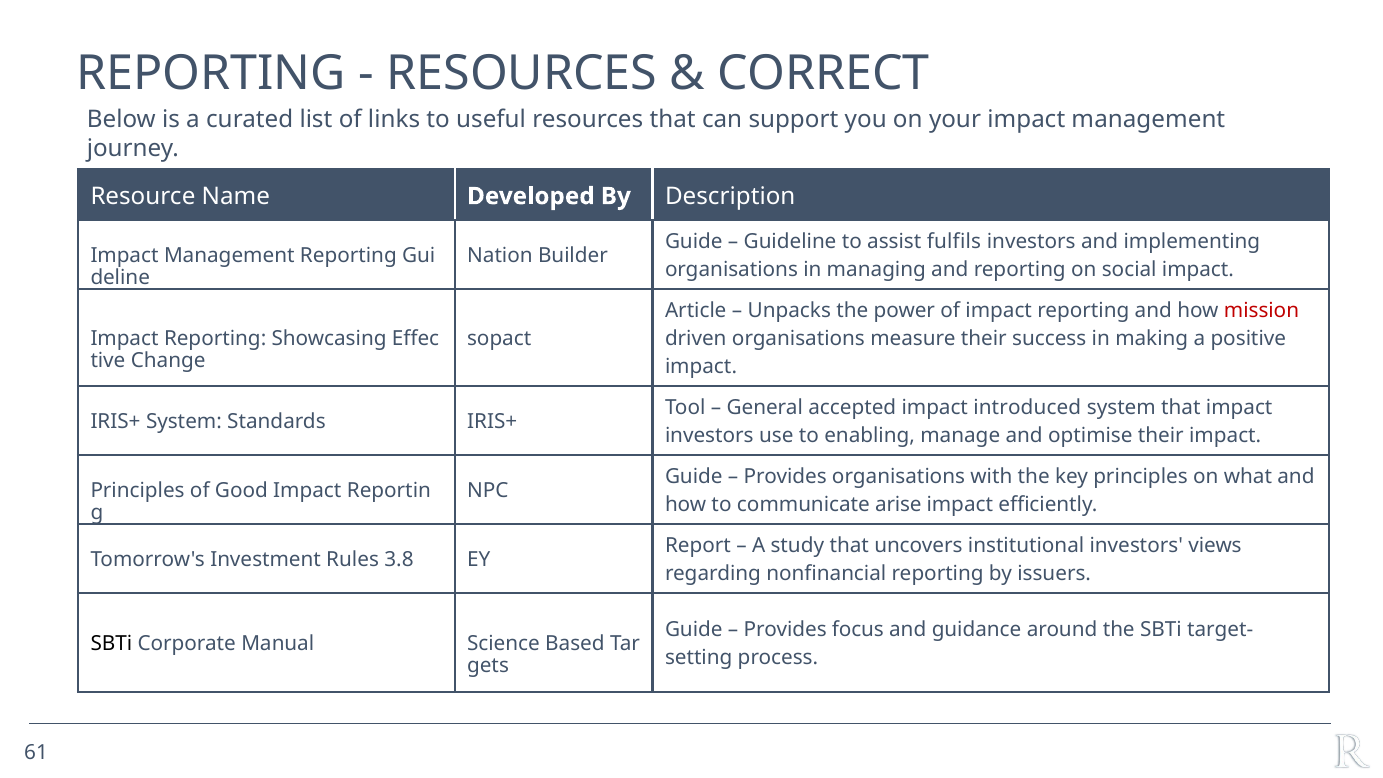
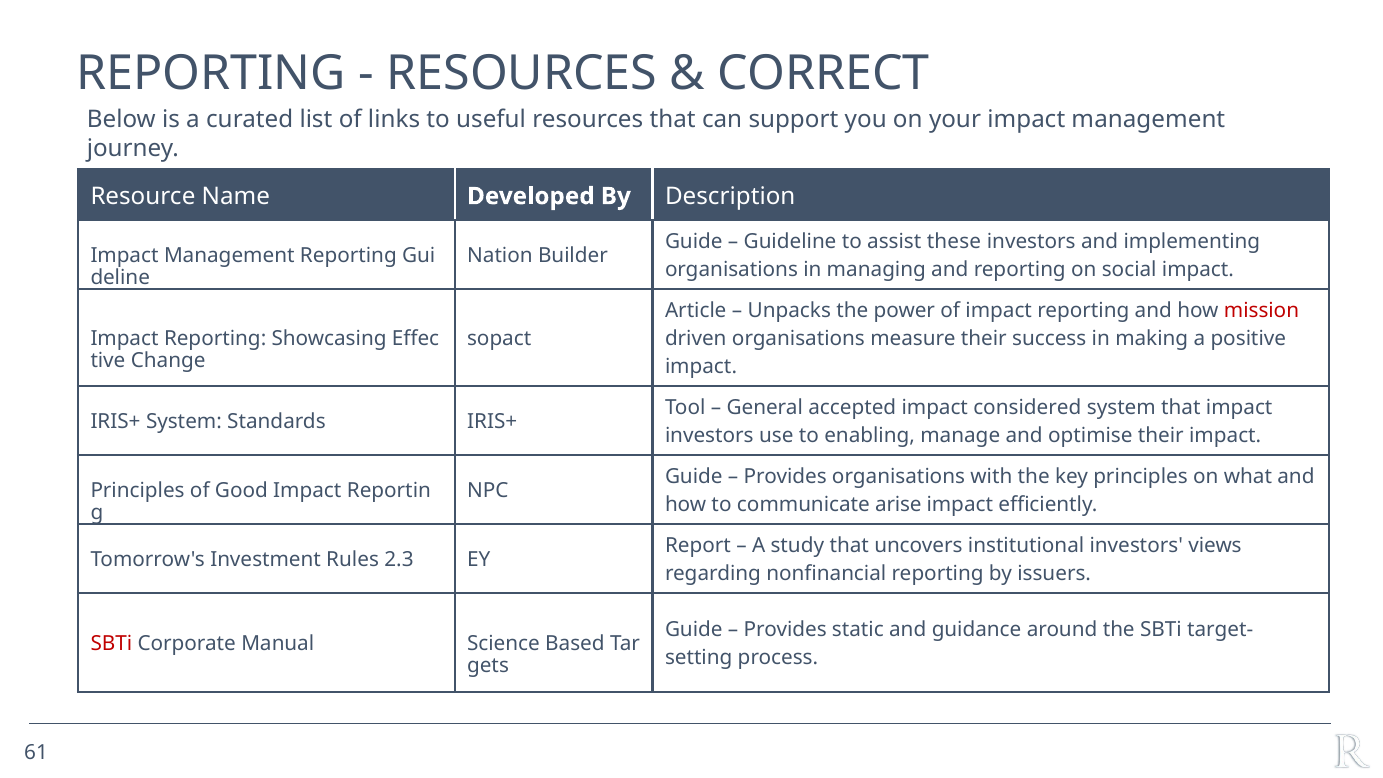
fulfils: fulfils -> these (954, 242)
introduced: introduced -> considered (1027, 408)
3.8: 3.8 -> 2.3 (399, 560)
focus: focus -> static (858, 630)
SBTi colour: black -> red (111, 644)
